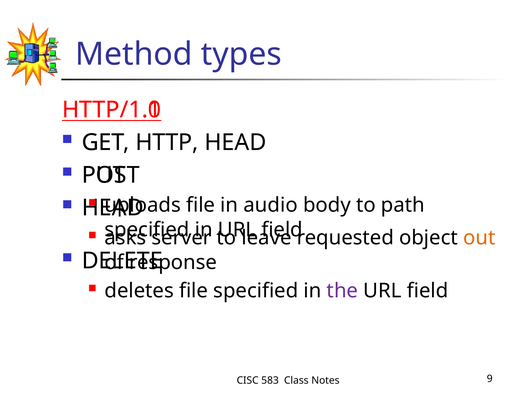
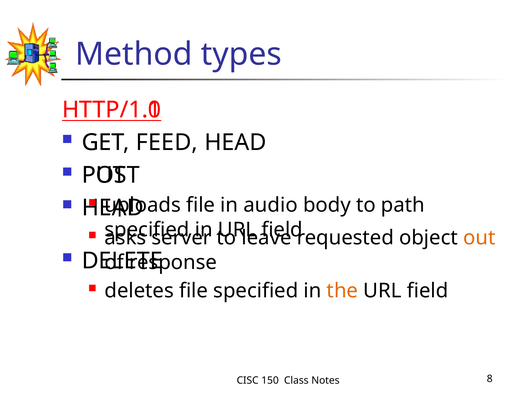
HTTP: HTTP -> FEED (167, 143)
the colour: purple -> orange (342, 291)
583: 583 -> 150 (270, 381)
9: 9 -> 8 (490, 379)
